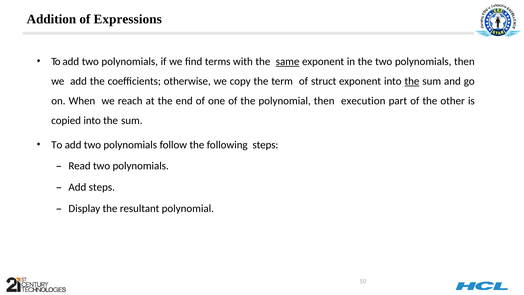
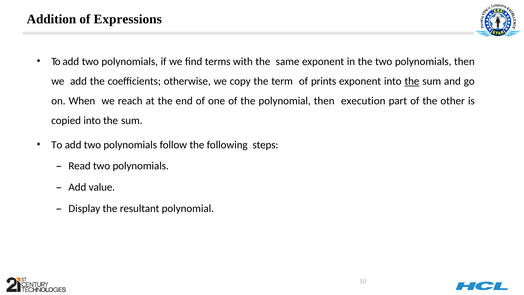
same underline: present -> none (288, 61)
struct: struct -> prints (324, 81)
Add steps: steps -> value (102, 187)
